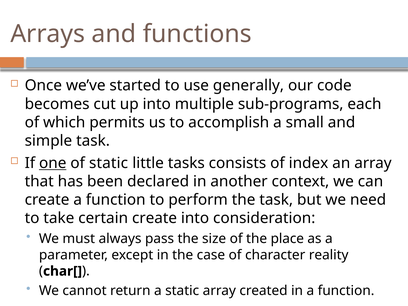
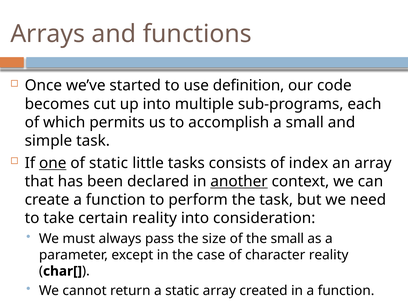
generally: generally -> definition (249, 86)
another underline: none -> present (239, 181)
certain create: create -> reality (154, 218)
the place: place -> small (287, 239)
